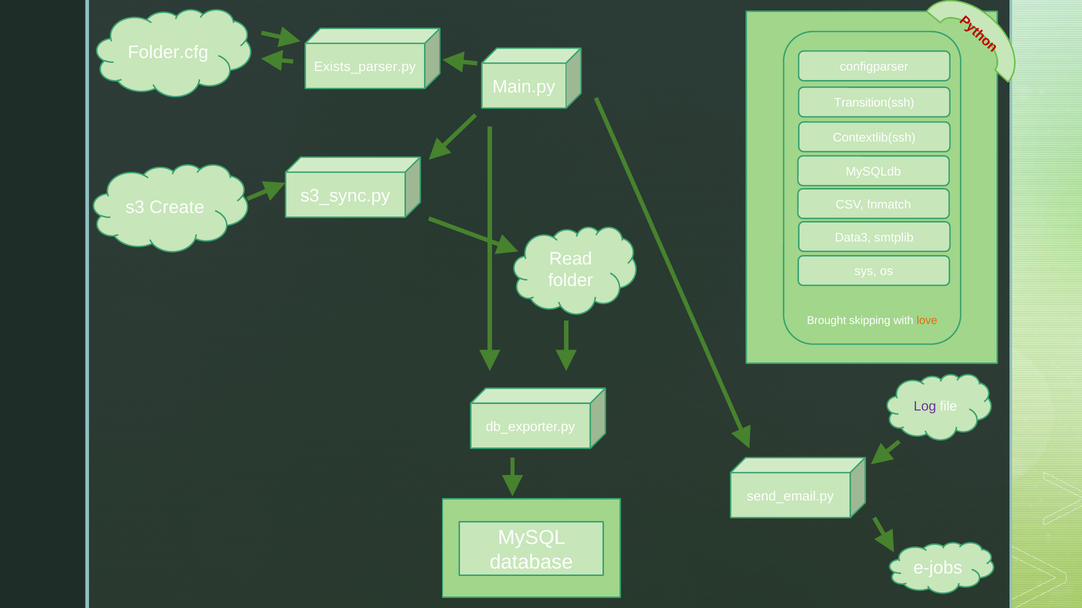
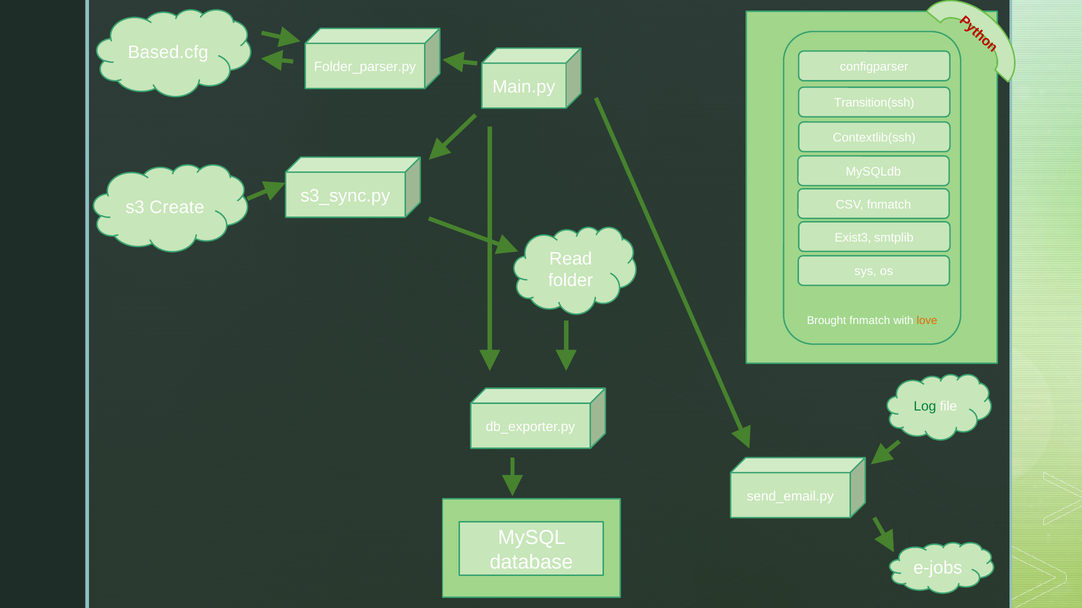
Folder.cfg: Folder.cfg -> Based.cfg (168, 52)
Exists_parser.py: Exists_parser.py -> Folder_parser.py (365, 67)
Data3: Data3 -> Exist3 (853, 238)
Brought skipping: skipping -> fnmatch (870, 321)
Log colour: purple -> green (925, 407)
